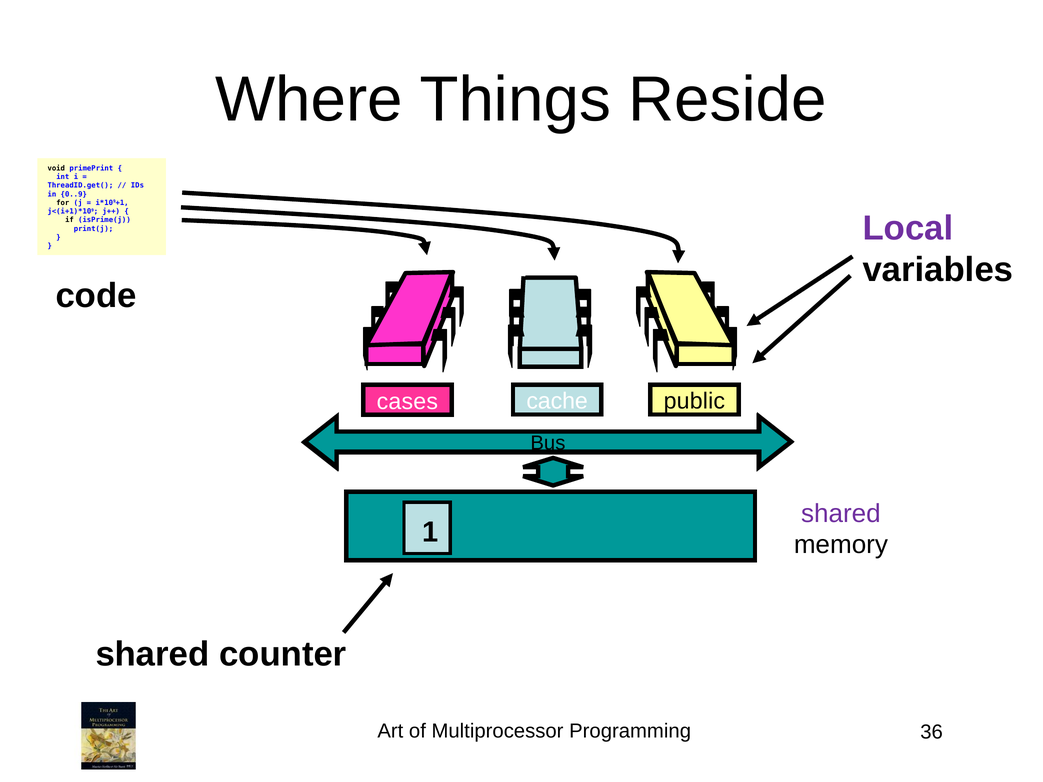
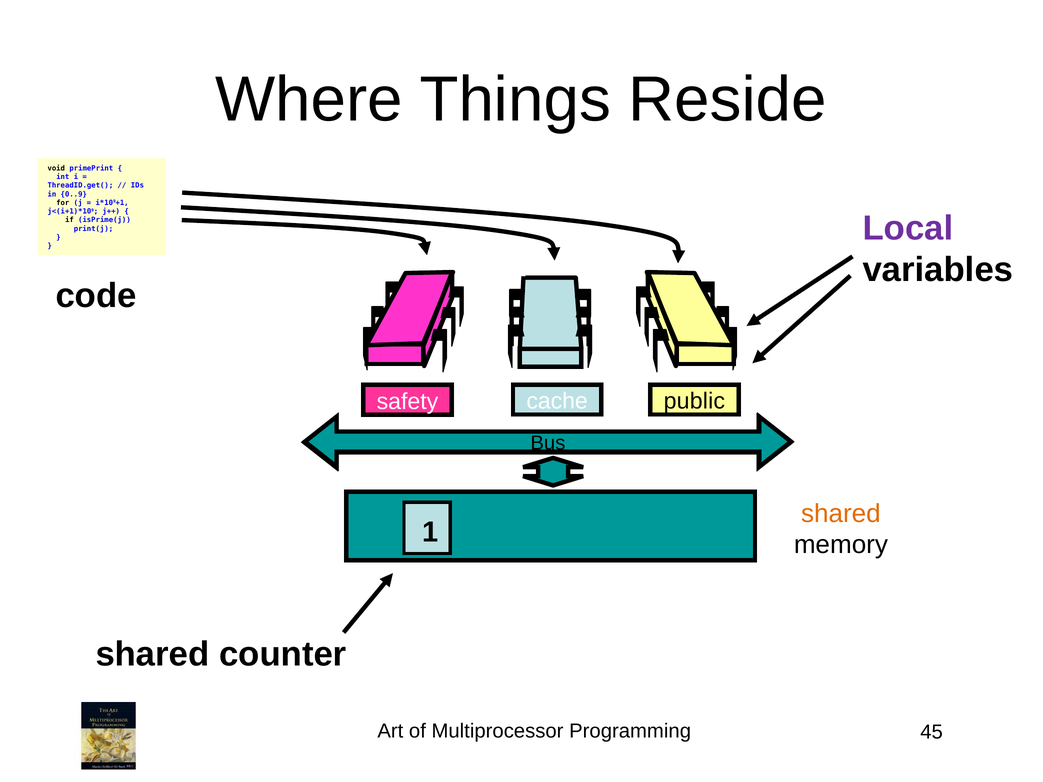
cases: cases -> safety (407, 402)
shared colour: purple -> orange (841, 514)
36: 36 -> 45 (932, 732)
